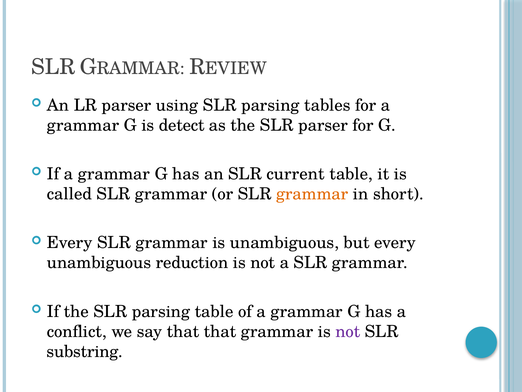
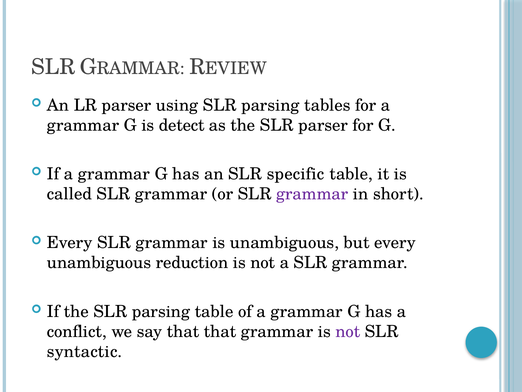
current: current -> specific (296, 174)
grammar colour: orange -> purple (312, 194)
substring: substring -> syntactic (85, 351)
